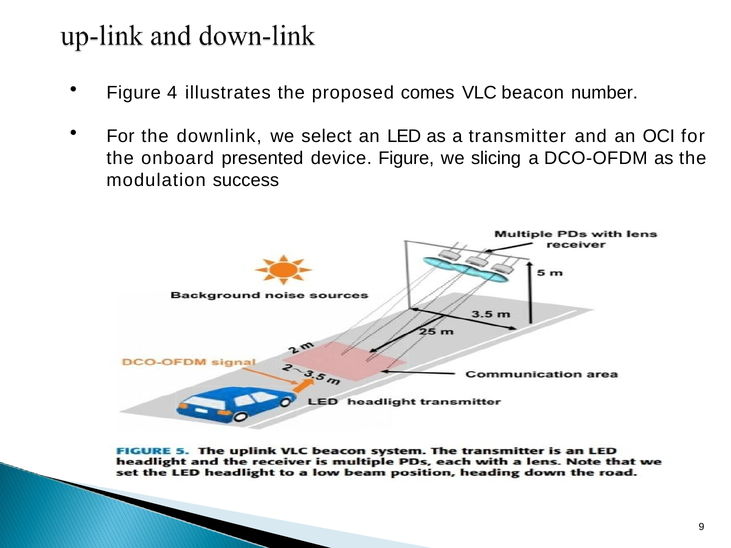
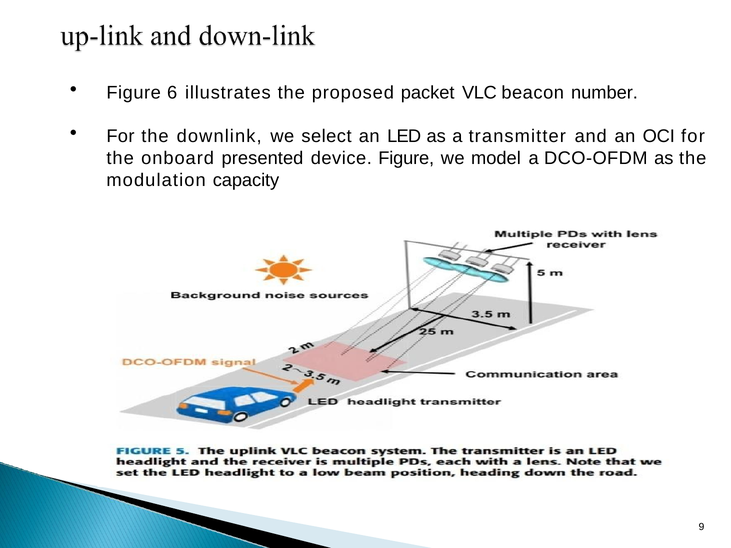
4: 4 -> 6 (172, 93)
comes: comes -> packet (428, 93)
slicing: slicing -> model (496, 158)
success: success -> capacity (246, 180)
